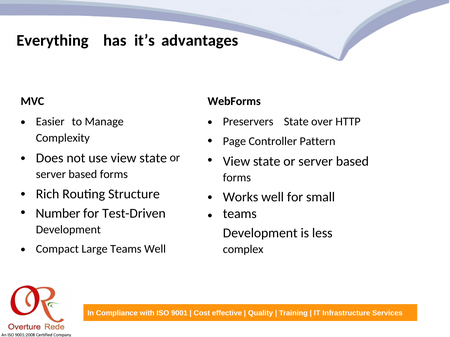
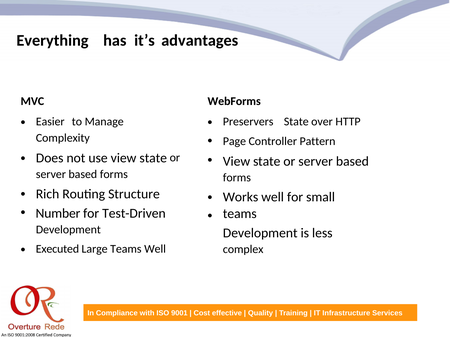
Compact: Compact -> Executed (57, 249)
